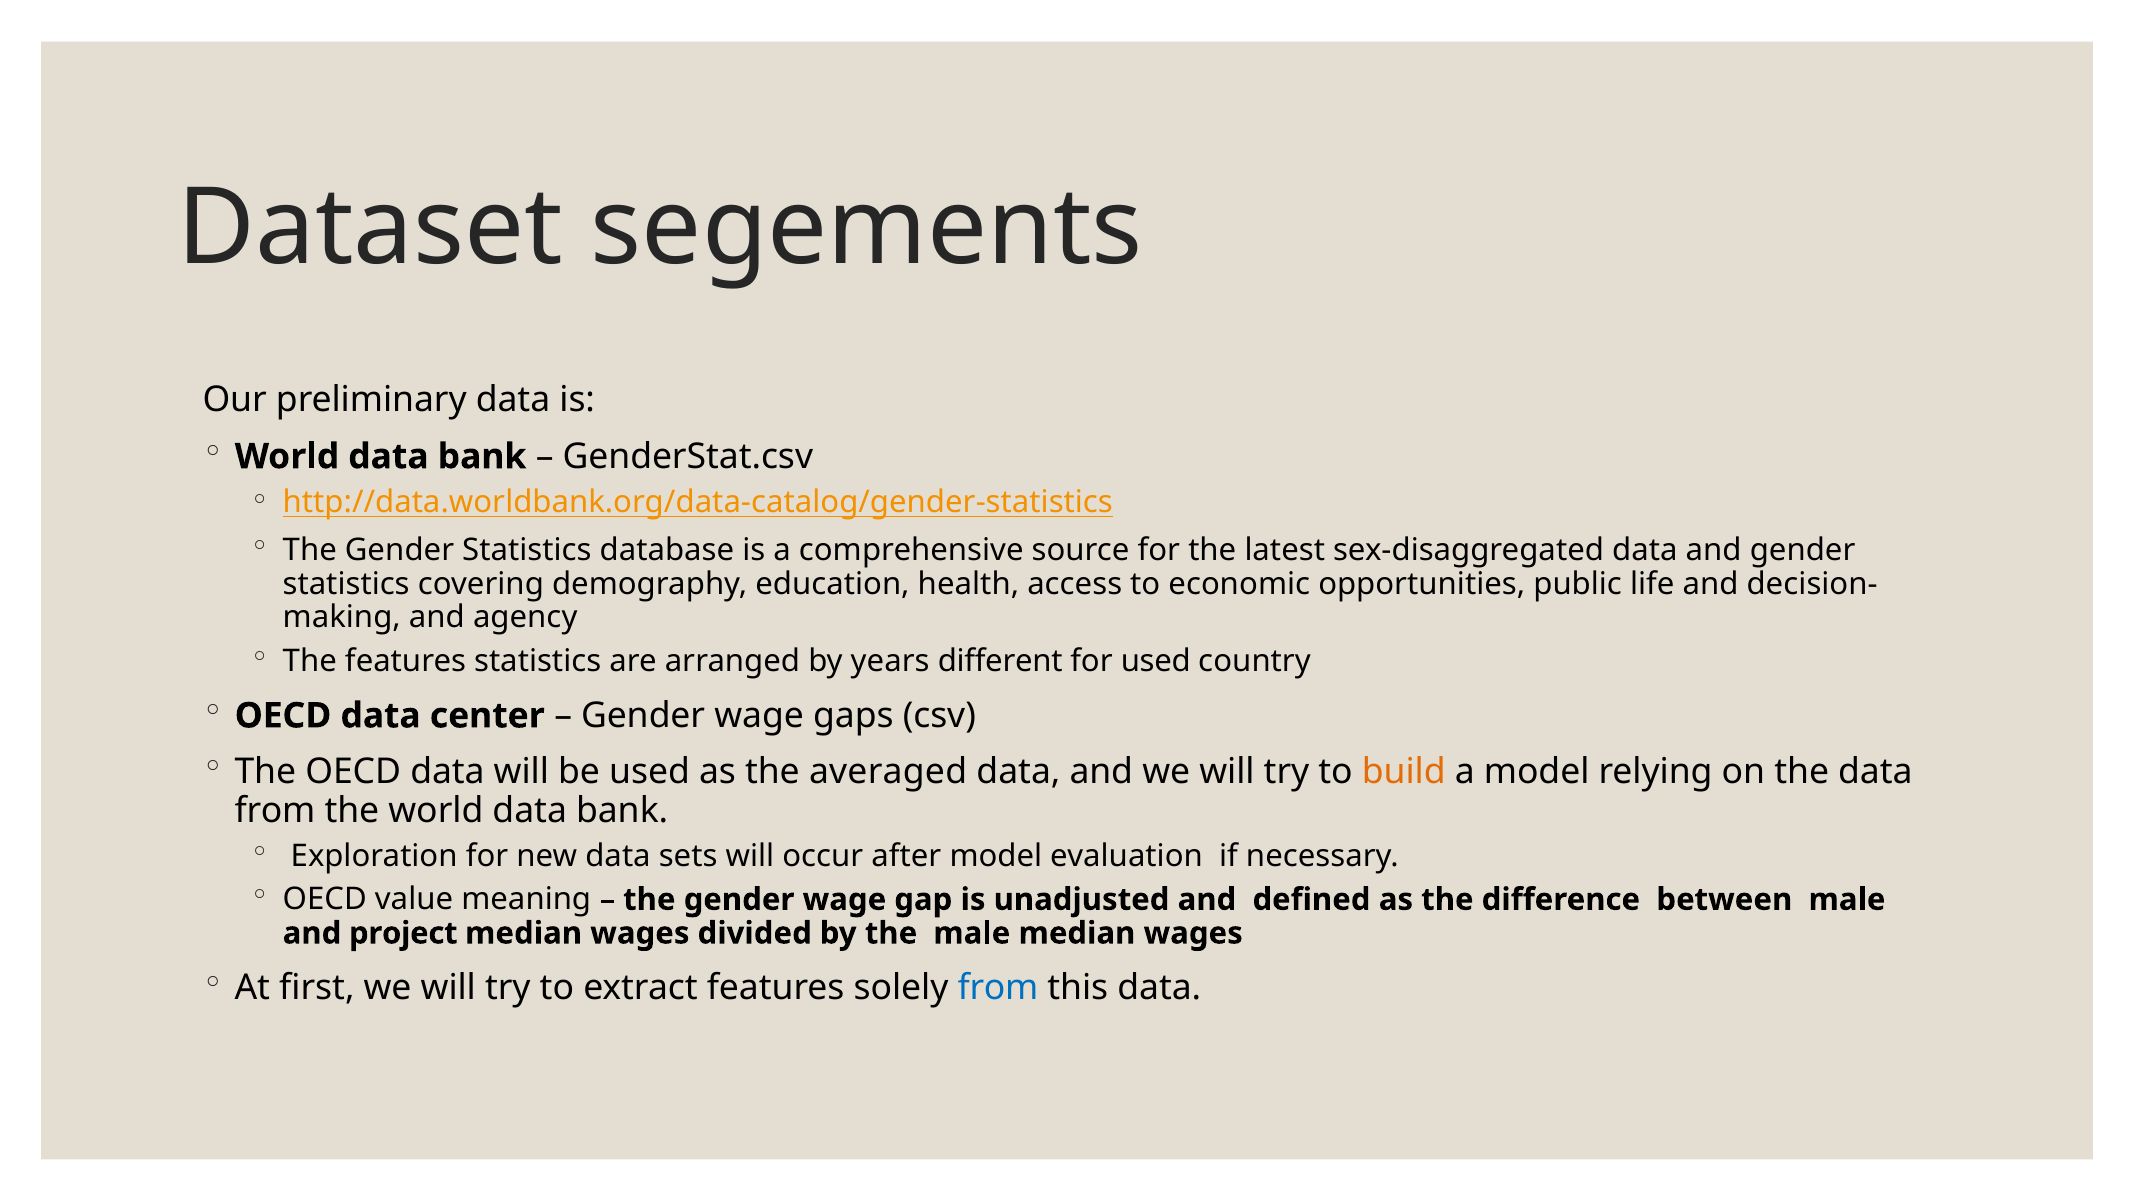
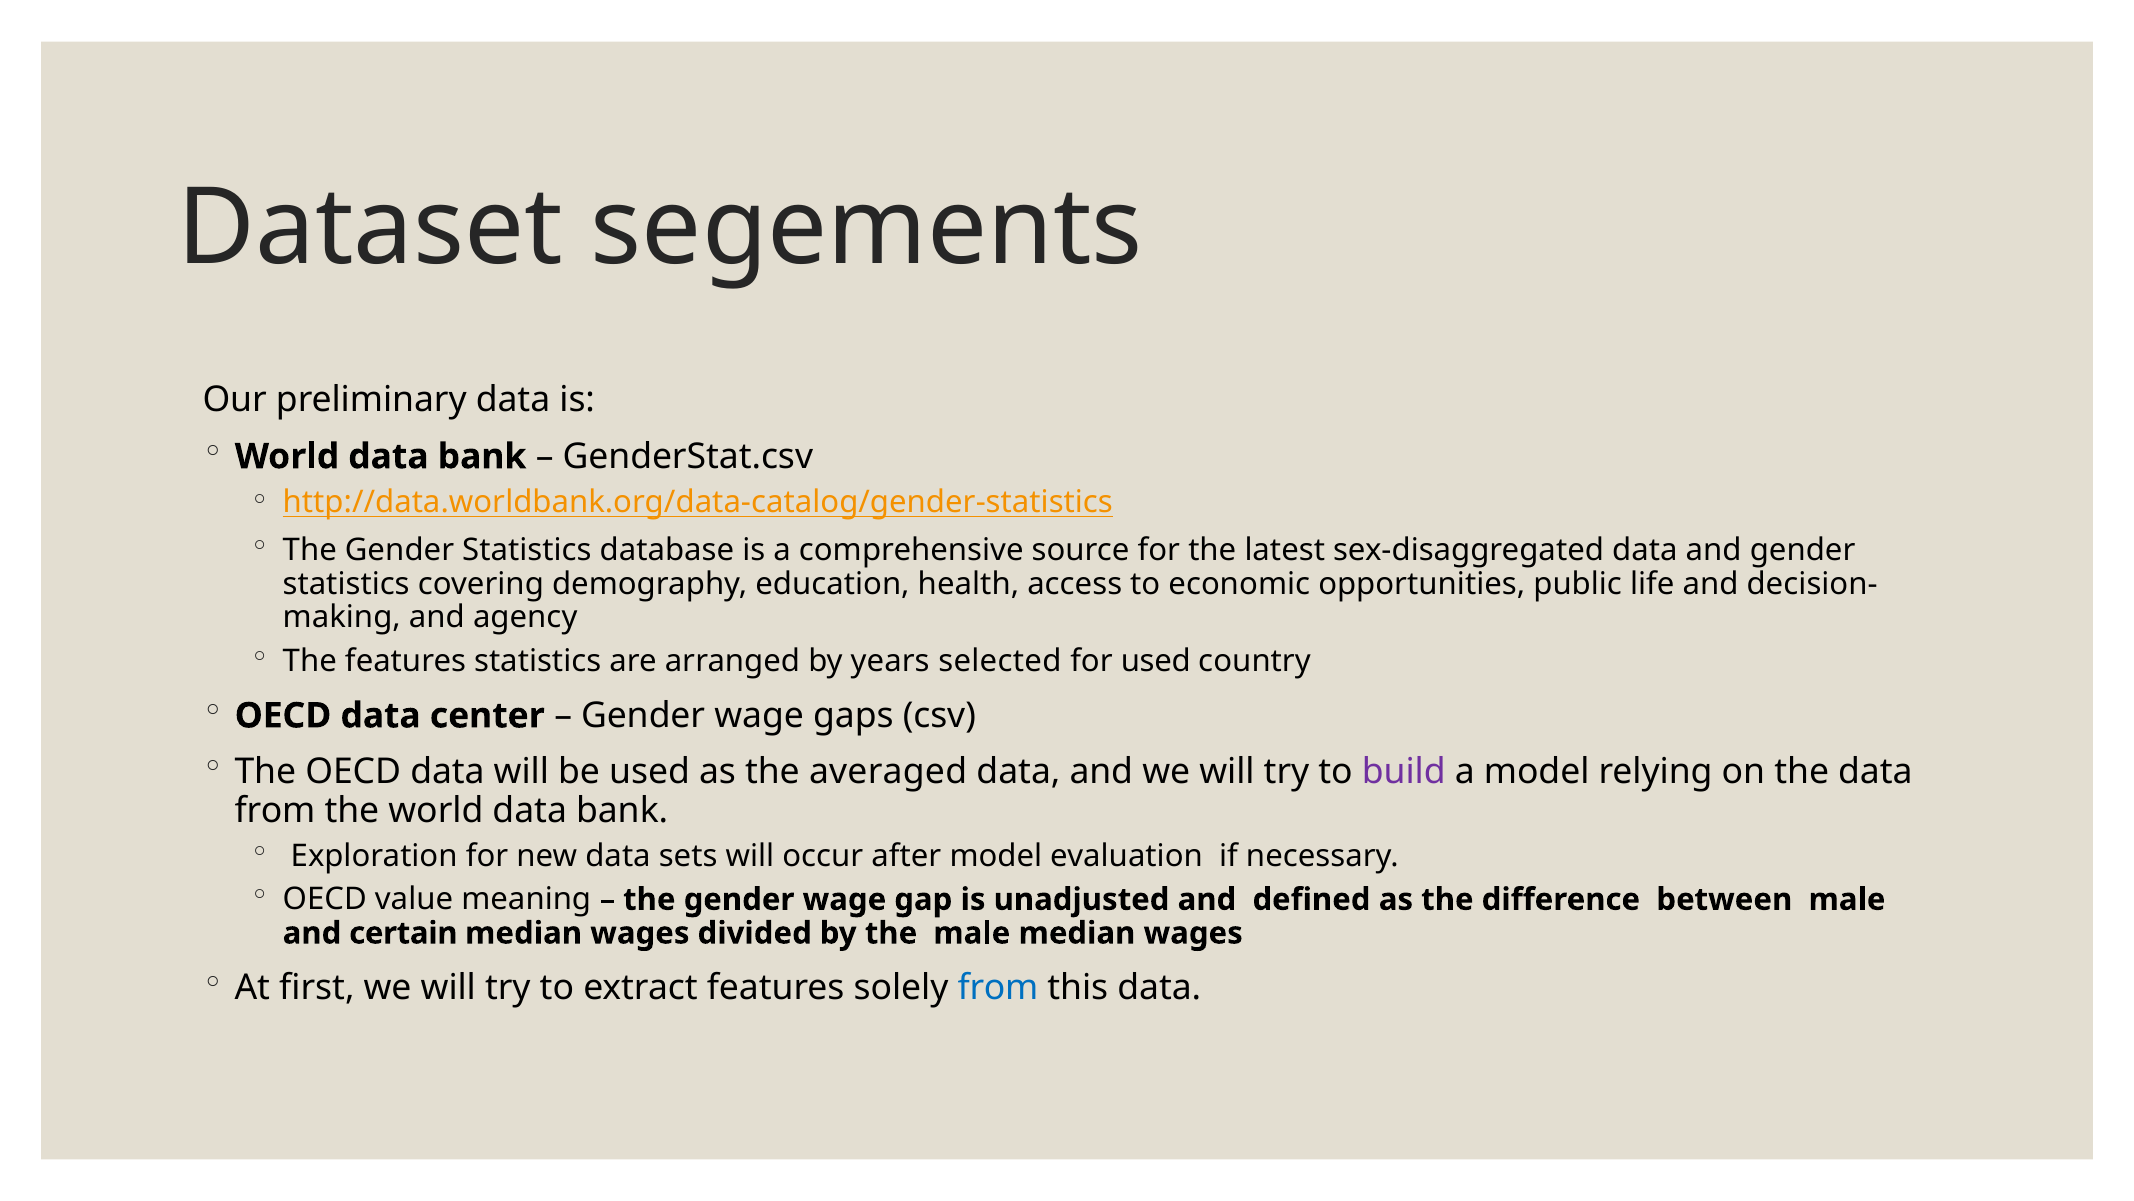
different: different -> selected (1000, 661)
build colour: orange -> purple (1404, 772)
project: project -> certain (403, 933)
